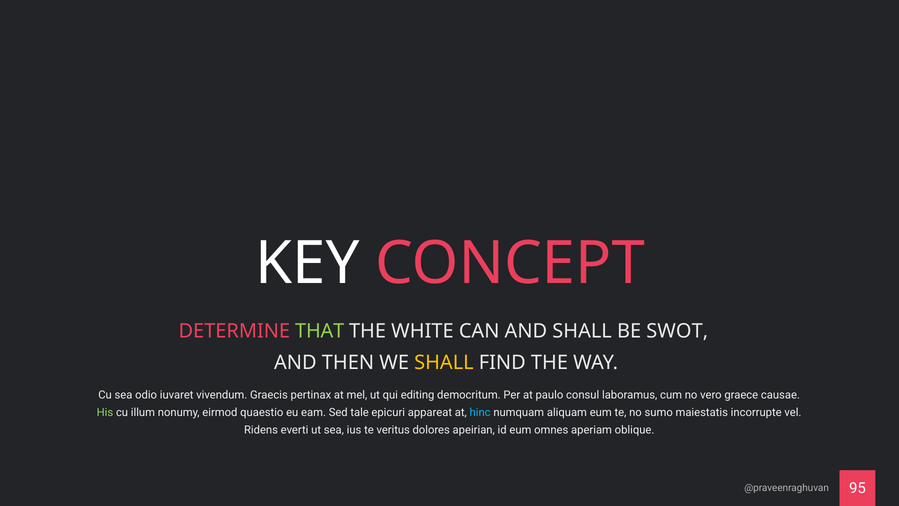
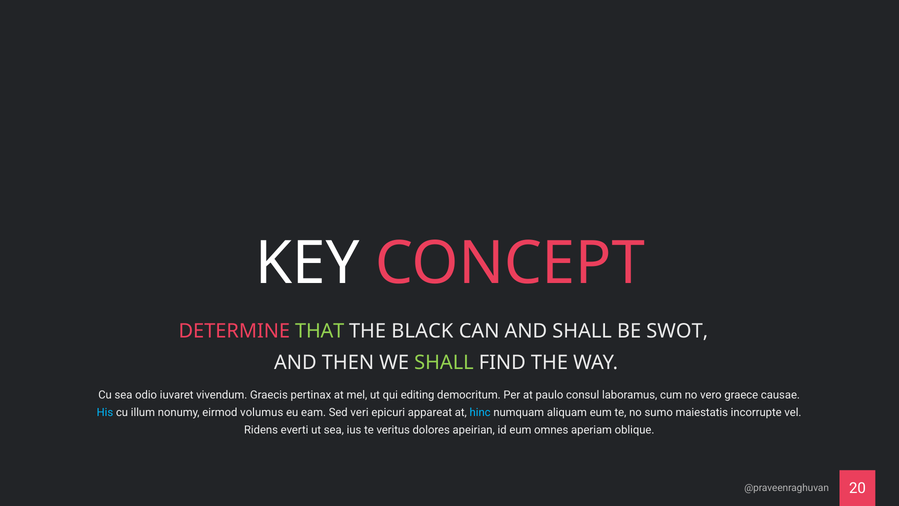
WHITE: WHITE -> BLACK (422, 331)
SHALL colour: yellow -> light green (444, 362)
His colour: light green -> light blue (105, 412)
quaestio: quaestio -> volumus (262, 412)
tale: tale -> veri (360, 412)
95: 95 -> 20 (857, 488)
